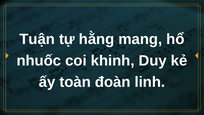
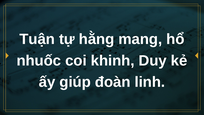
toàn: toàn -> giúp (75, 82)
